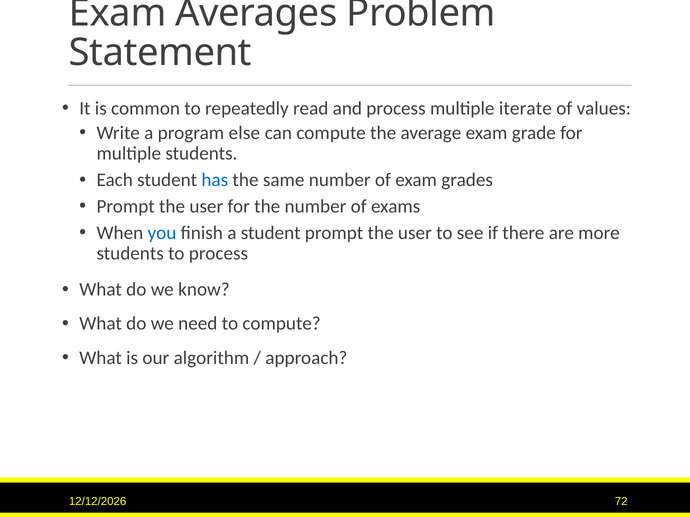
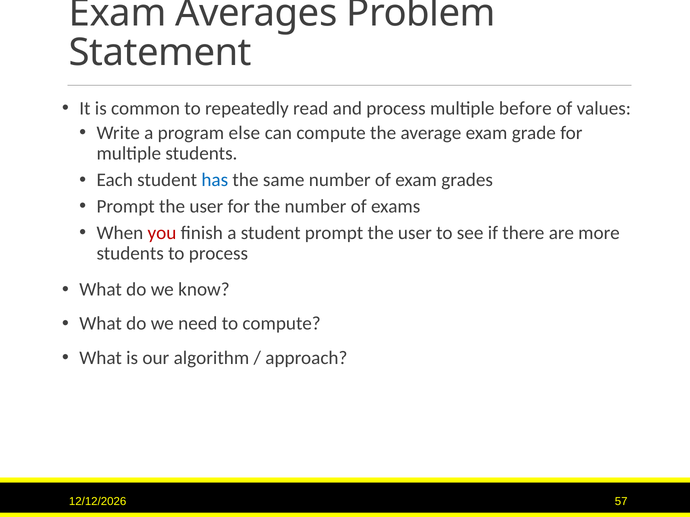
iterate: iterate -> before (525, 108)
you colour: blue -> red (162, 233)
72: 72 -> 57 (621, 502)
